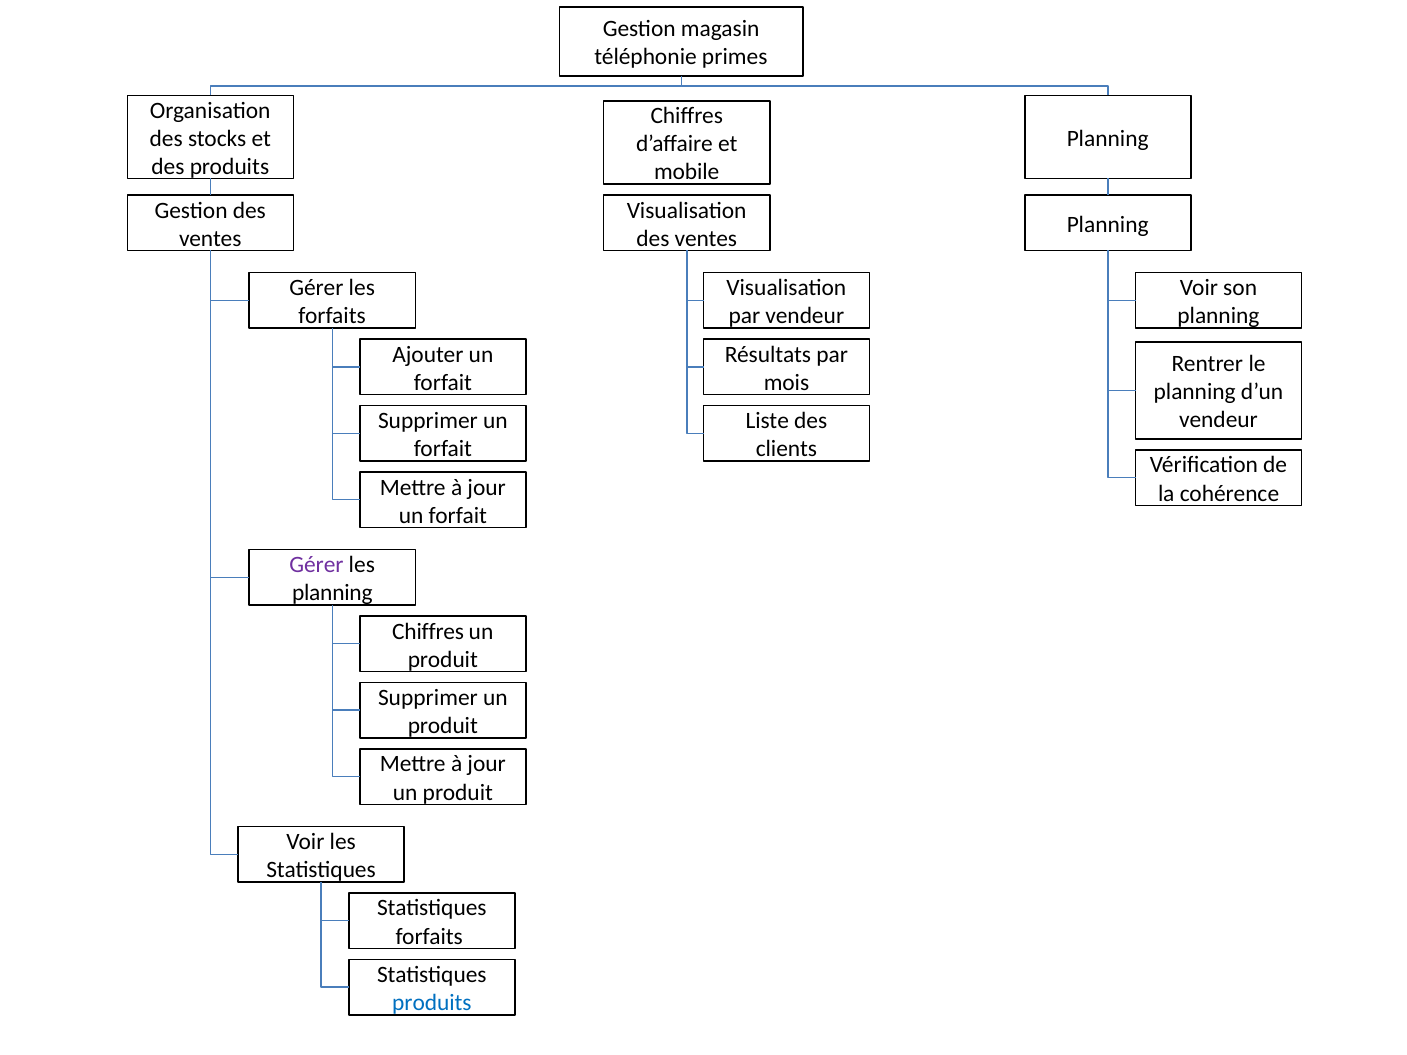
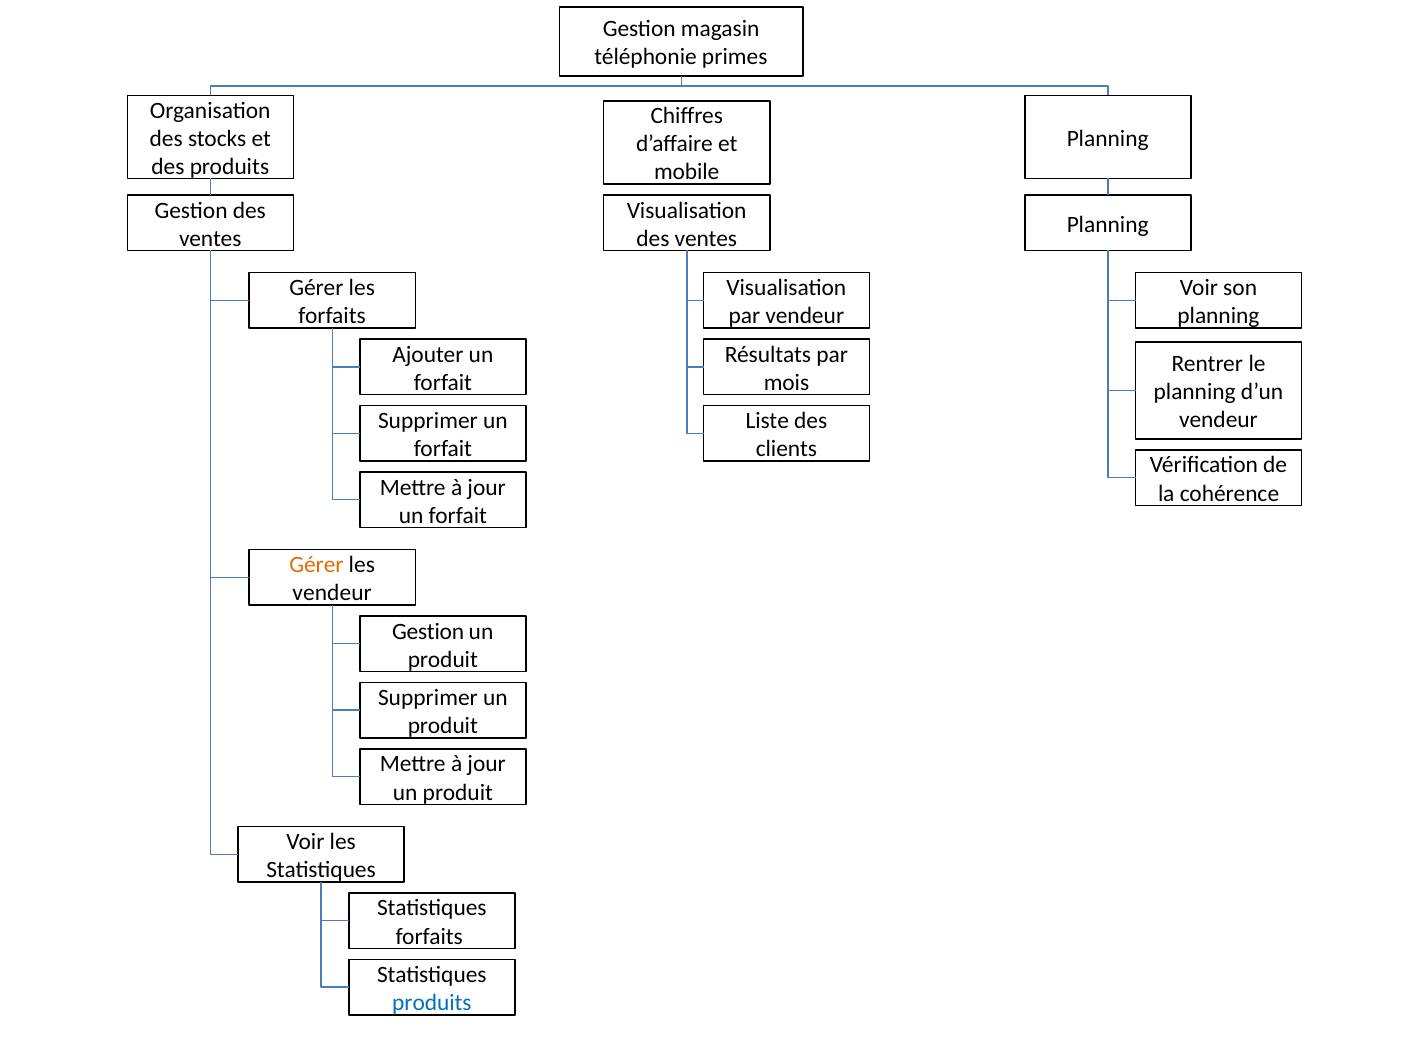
Gérer colour: purple -> orange (316, 565)
planning: planning -> vendeur (332, 593)
Chiffres: Chiffres -> Gestion (428, 631)
